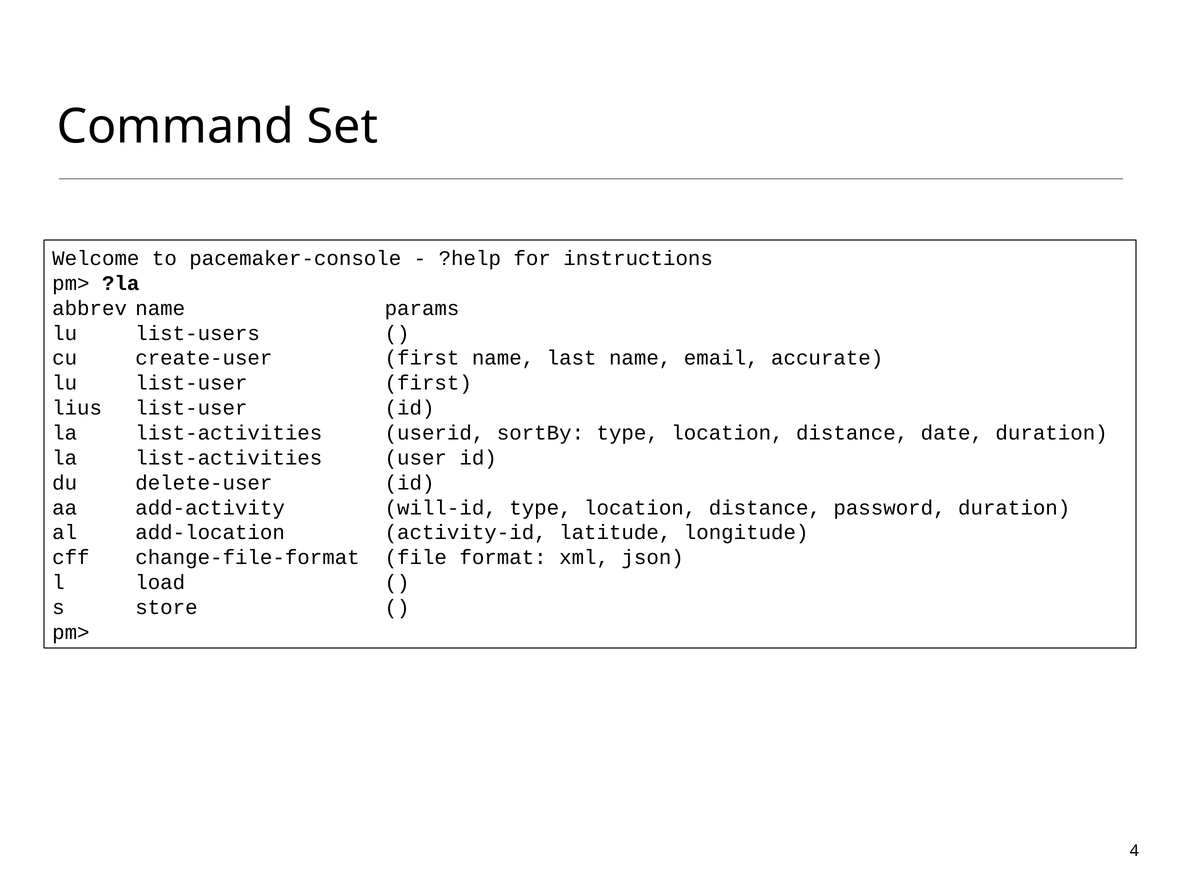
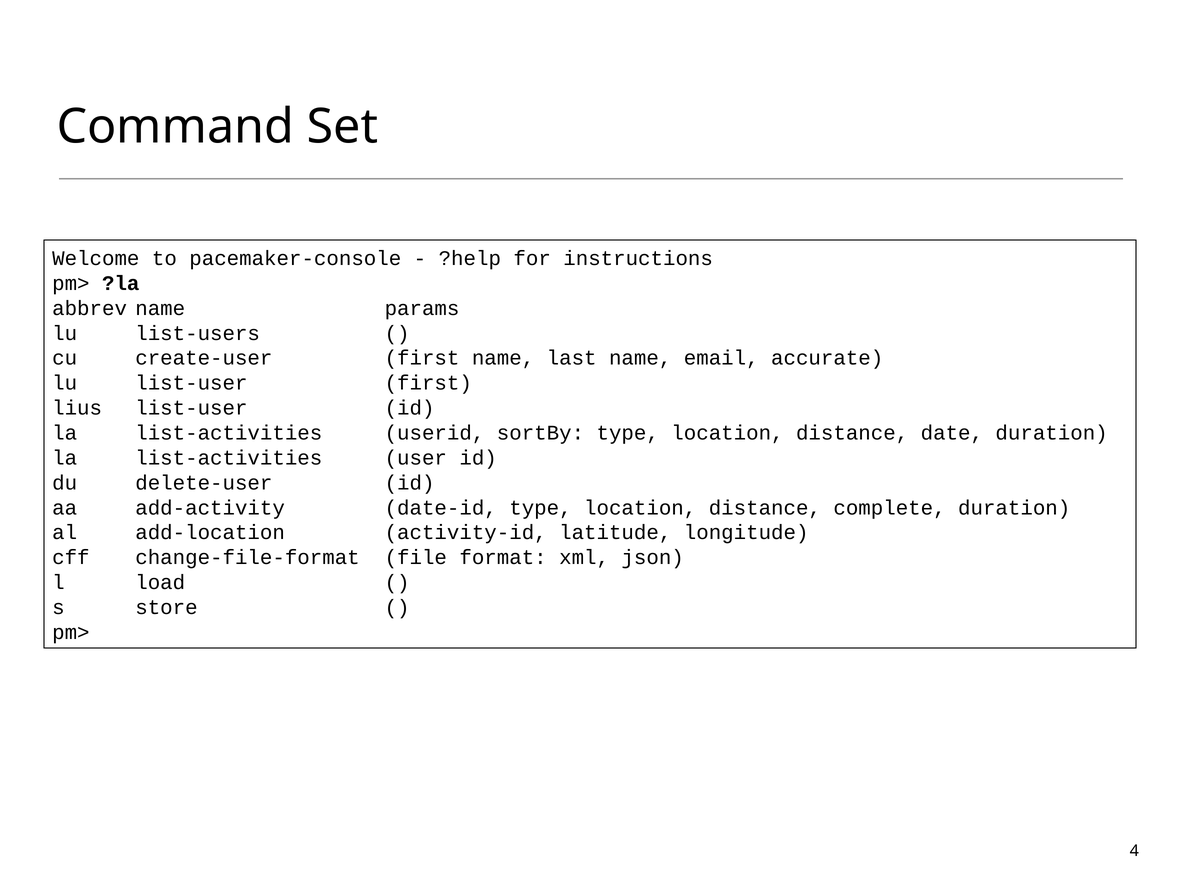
will-id: will-id -> date-id (441, 508)
password: password -> complete (890, 508)
